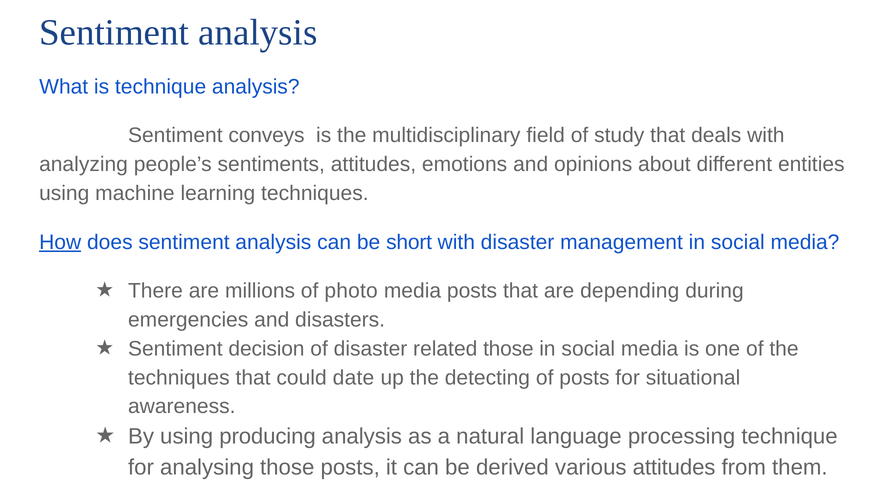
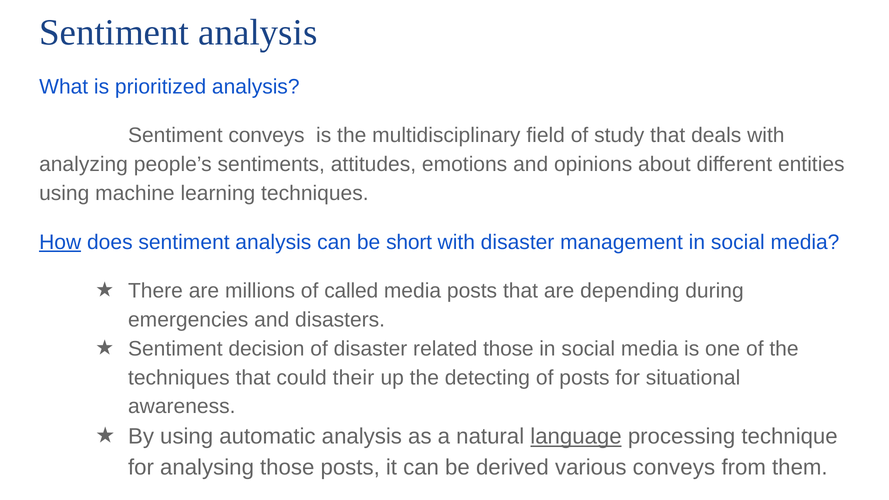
is technique: technique -> prioritized (161, 87)
photo: photo -> called (351, 291)
date: date -> their (353, 378)
producing: producing -> automatic (267, 437)
language underline: none -> present (576, 437)
various attitudes: attitudes -> conveys (674, 467)
